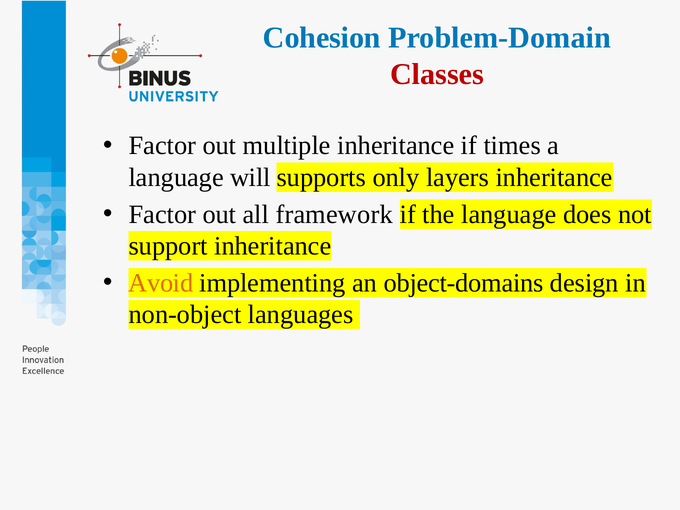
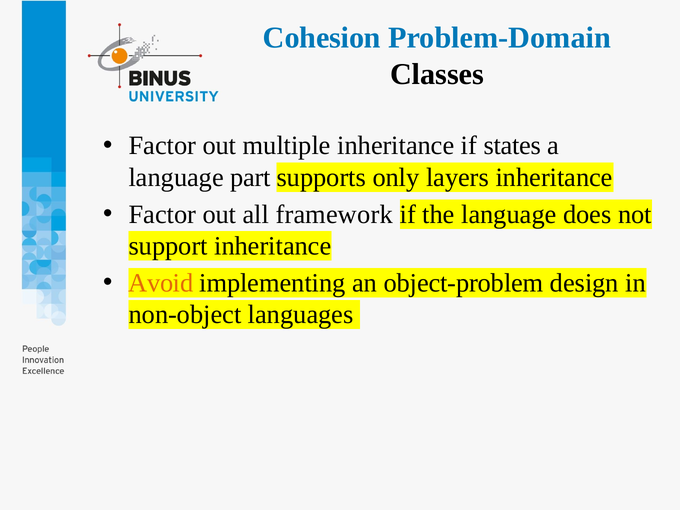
Classes colour: red -> black (437, 74)
times: times -> states (512, 146)
will: will -> part (250, 177)
object-domains: object-domains -> object-problem (464, 283)
